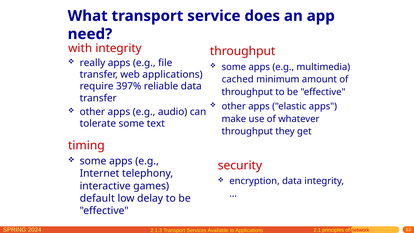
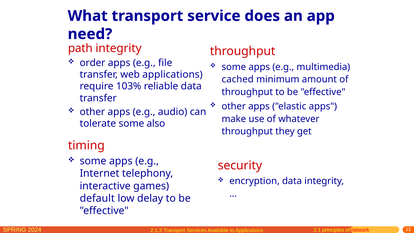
with: with -> path (80, 48)
really: really -> order (93, 63)
397%: 397% -> 103% (129, 86)
text: text -> also (156, 123)
